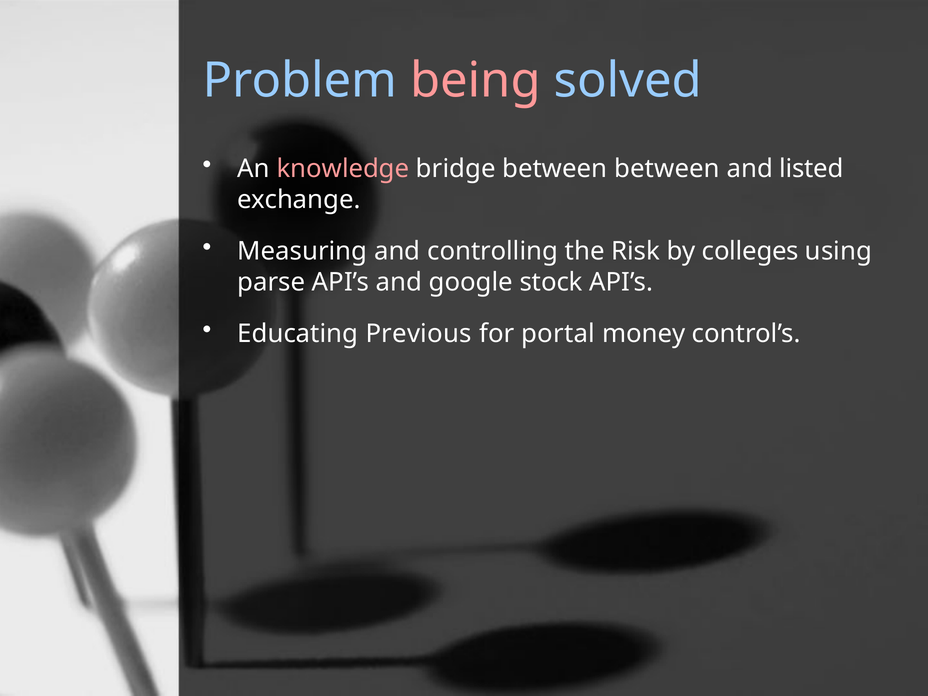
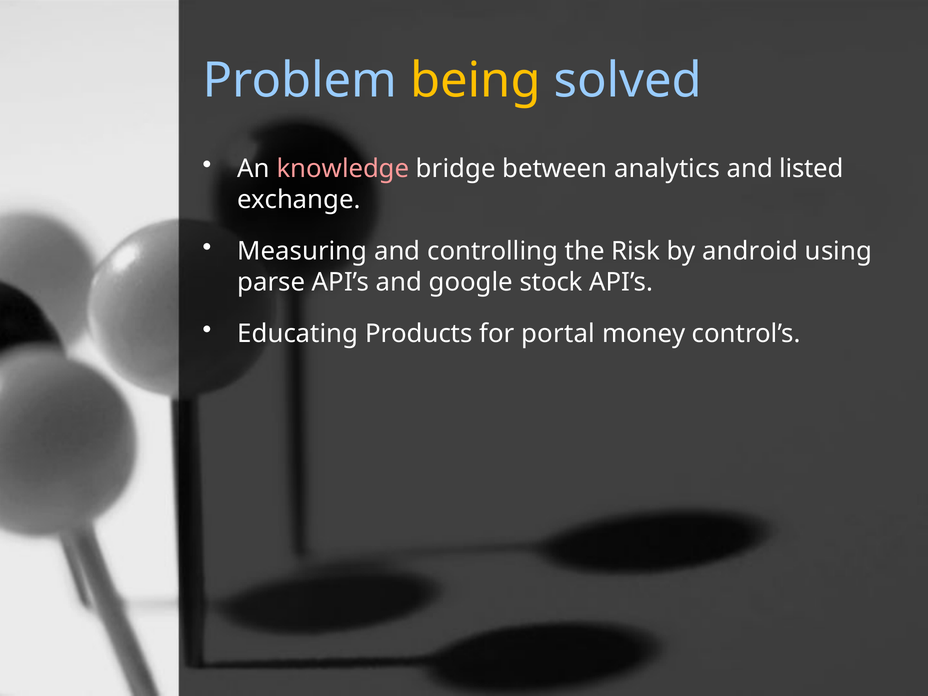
being colour: pink -> yellow (475, 81)
between between: between -> analytics (667, 169)
colleges: colleges -> android (750, 251)
Previous: Previous -> Products (419, 334)
